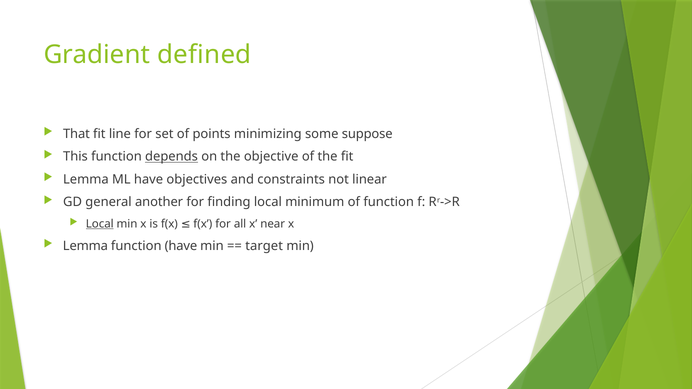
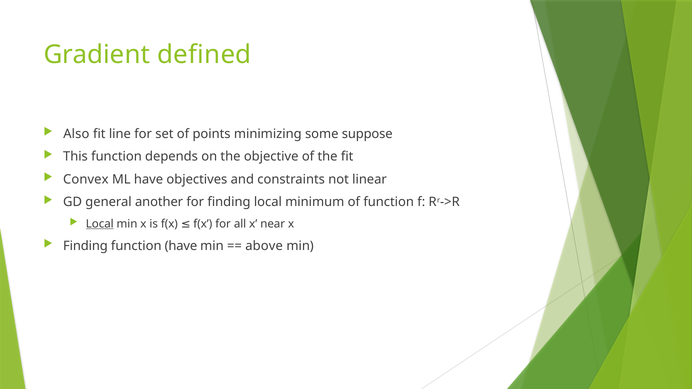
That: That -> Also (76, 134)
depends underline: present -> none (172, 157)
Lemma: Lemma -> Convex (86, 179)
Lemma: Lemma -> Finding (85, 246)
target: target -> above (264, 246)
